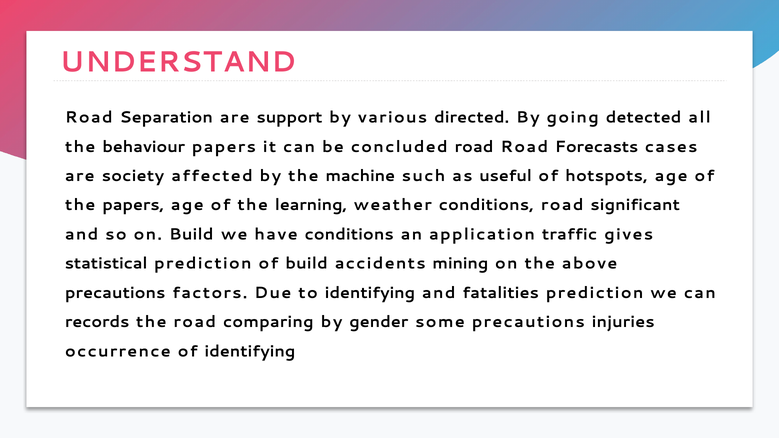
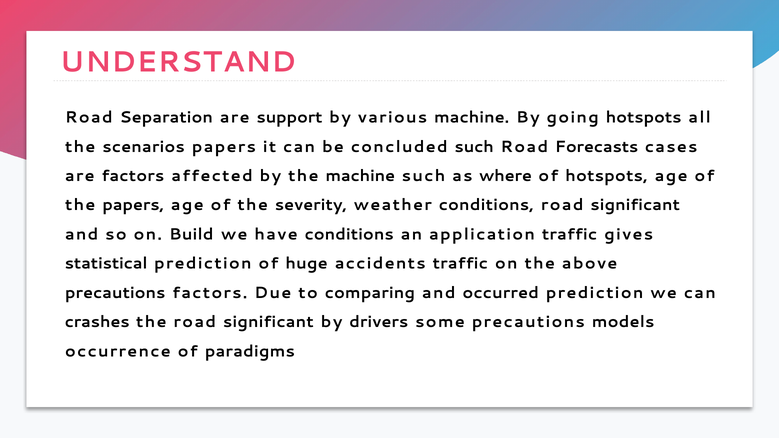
various directed: directed -> machine (472, 117)
going detected: detected -> hotspots (644, 117)
behaviour: behaviour -> scenarios (144, 147)
concluded road: road -> such (474, 147)
are society: society -> factors (133, 176)
useful: useful -> where (506, 176)
learning: learning -> severity (311, 205)
of build: build -> huge (307, 264)
accidents mining: mining -> traffic (460, 264)
to identifying: identifying -> comparing (370, 293)
fatalities: fatalities -> occurred (501, 293)
records: records -> crashes (97, 322)
the road comparing: comparing -> significant (268, 322)
gender: gender -> drivers (379, 322)
injuries: injuries -> models (623, 322)
of identifying: identifying -> paradigms (250, 352)
